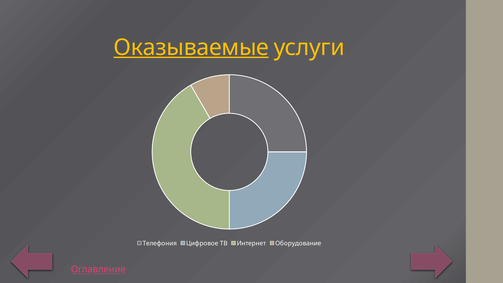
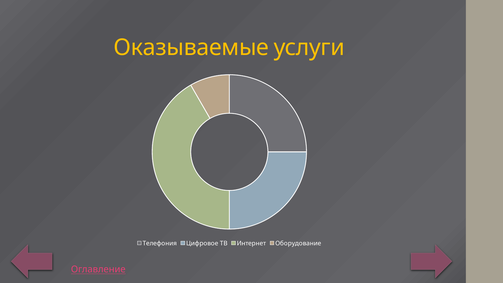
Оказываемые underline: present -> none (191, 48)
